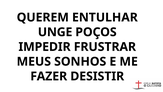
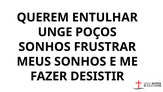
IMPEDIR: IMPEDIR -> SONHOS (45, 47)
